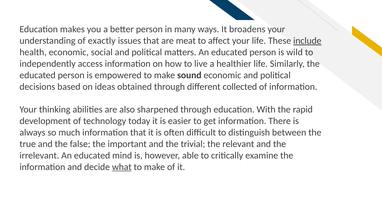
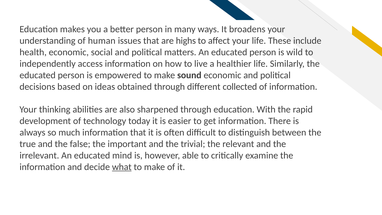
exactly: exactly -> human (102, 41)
meat: meat -> highs (186, 41)
include underline: present -> none (307, 41)
